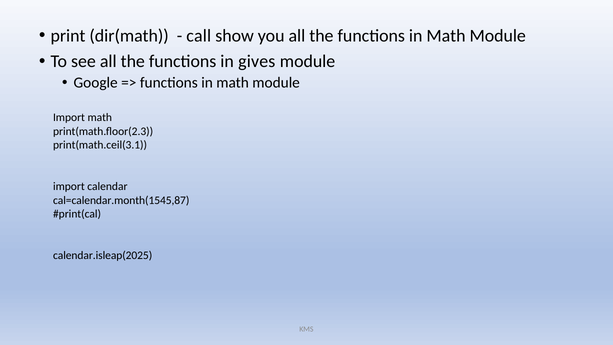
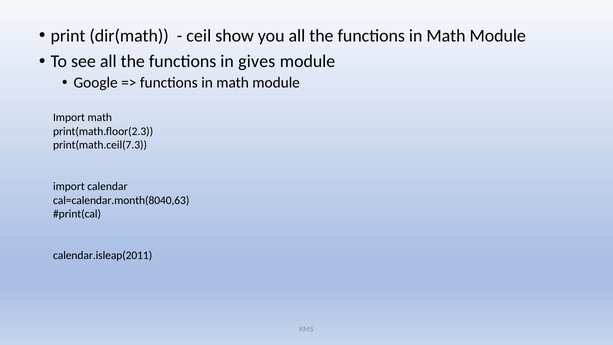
call: call -> ceil (199, 36)
print(math.ceil(3.1: print(math.ceil(3.1 -> print(math.ceil(7.3 (100, 145)
cal=calendar.month(1545,87: cal=calendar.month(1545,87 -> cal=calendar.month(8040,63 (121, 200)
calendar.isleap(2025: calendar.isleap(2025 -> calendar.isleap(2011 (103, 255)
